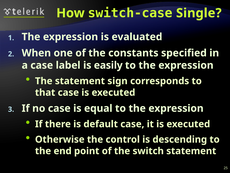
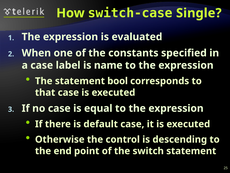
easily: easily -> name (108, 65)
sign: sign -> bool (118, 81)
